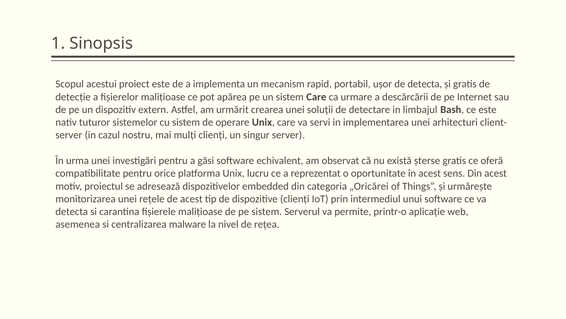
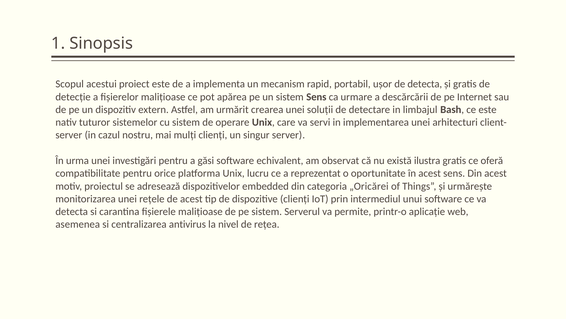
sistem Care: Care -> Sens (316, 97)
șterse: șterse -> ilustra (427, 160)
malware: malware -> antivirus (187, 224)
